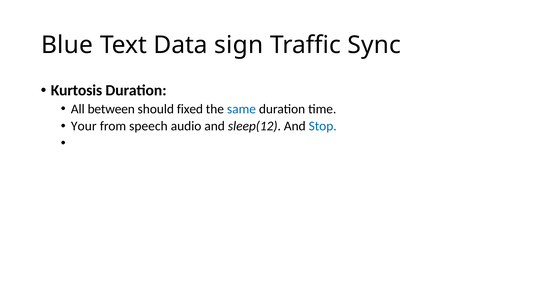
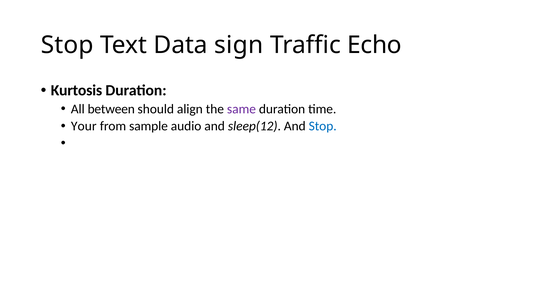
Blue: Blue -> Stop (67, 45)
Sync: Sync -> Echo (374, 45)
fixed: fixed -> align (190, 109)
same colour: blue -> purple (241, 109)
speech: speech -> sample (148, 126)
